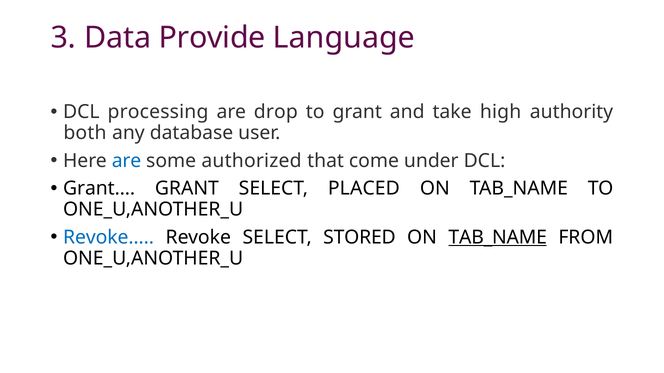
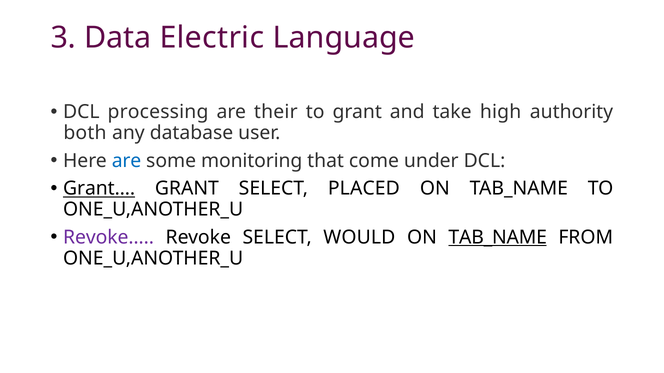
Provide: Provide -> Electric (212, 38)
drop: drop -> their (276, 112)
authorized: authorized -> monitoring (252, 161)
Grant… underline: none -> present (99, 189)
Revoke… colour: blue -> purple (109, 238)
STORED: STORED -> WOULD (359, 238)
